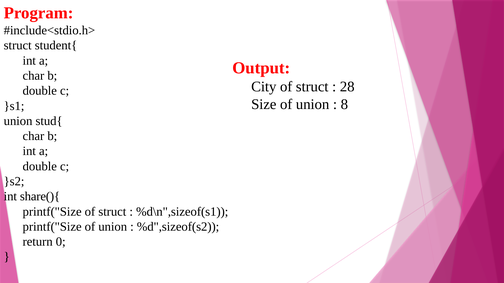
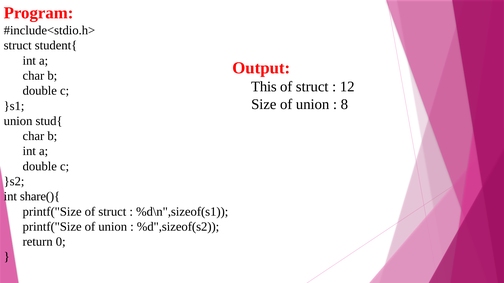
City: City -> This (264, 87)
28: 28 -> 12 (347, 87)
